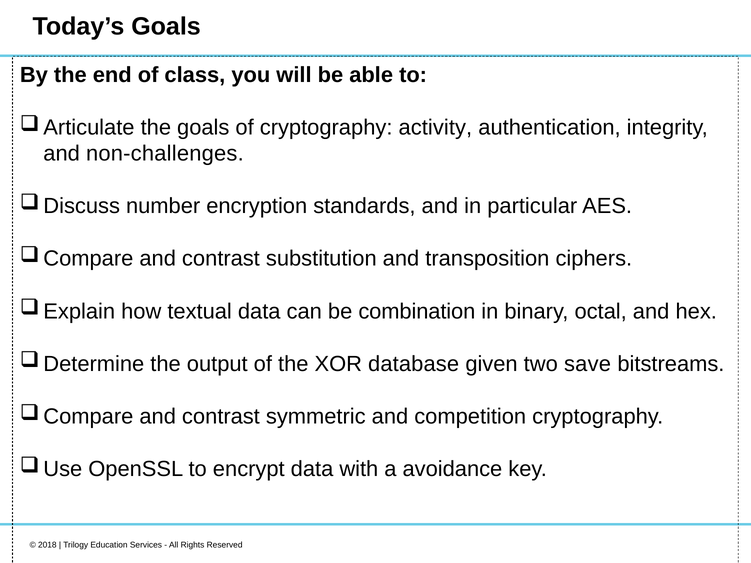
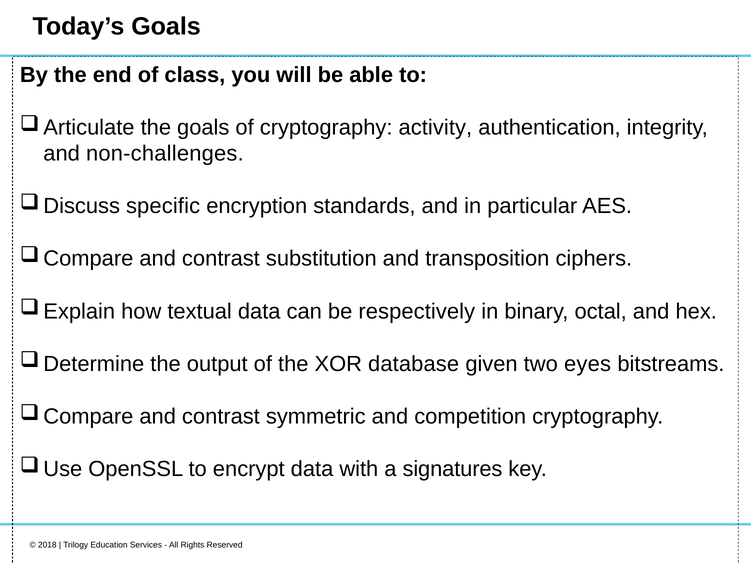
number: number -> specific (163, 206)
combination: combination -> respectively (417, 311)
save: save -> eyes (588, 364)
avoidance: avoidance -> signatures (452, 469)
